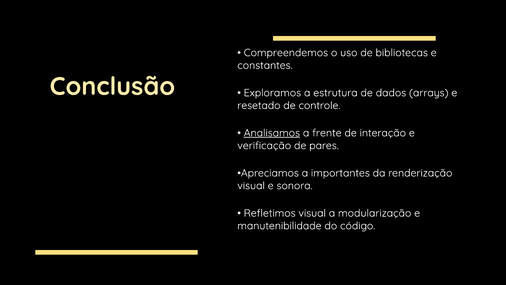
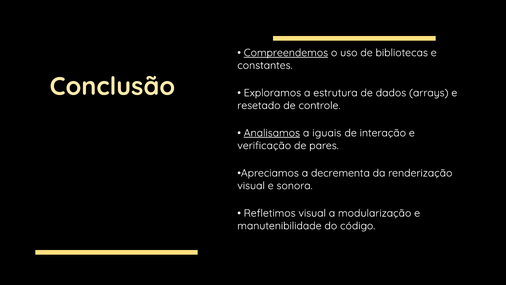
Compreendemos underline: none -> present (286, 53)
frente: frente -> iguais (327, 133)
importantes: importantes -> decrementa (340, 173)
